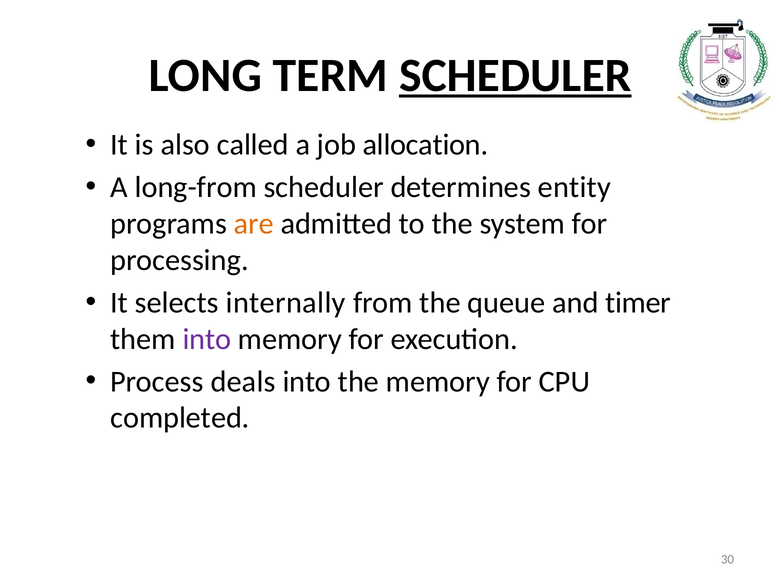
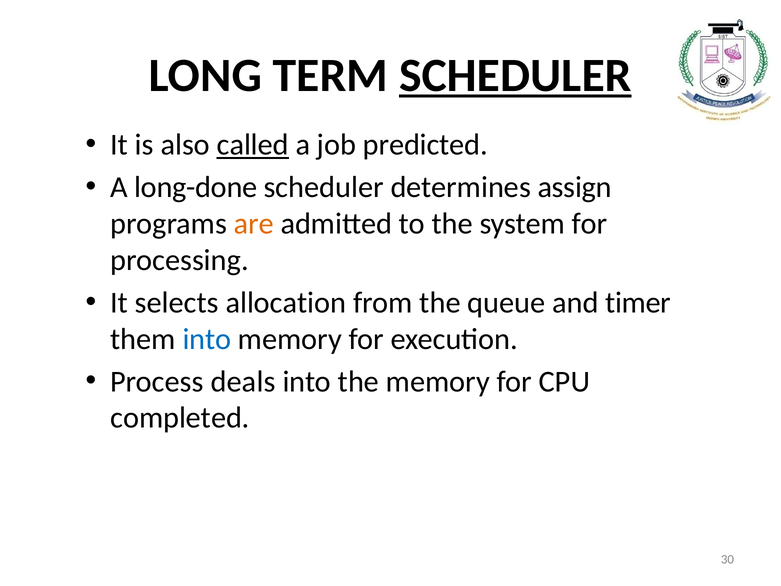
called underline: none -> present (253, 145)
allocation: allocation -> predicted (425, 145)
long-from: long-from -> long-done (196, 187)
entity: entity -> assign (575, 187)
internally: internally -> allocation (286, 303)
into colour: purple -> blue (207, 339)
